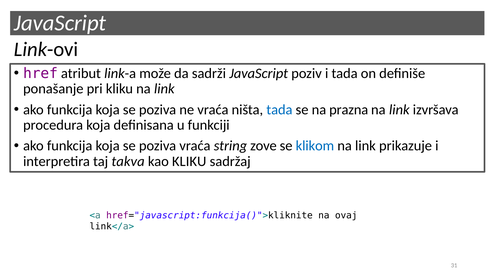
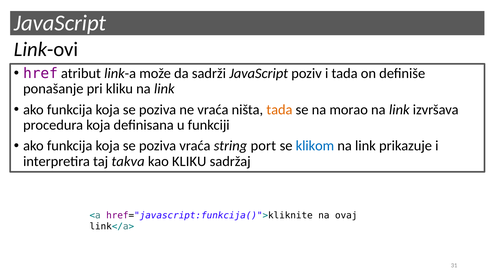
tada colour: blue -> orange (279, 110)
prazna: prazna -> morao (349, 110)
zove: zove -> port (263, 146)
